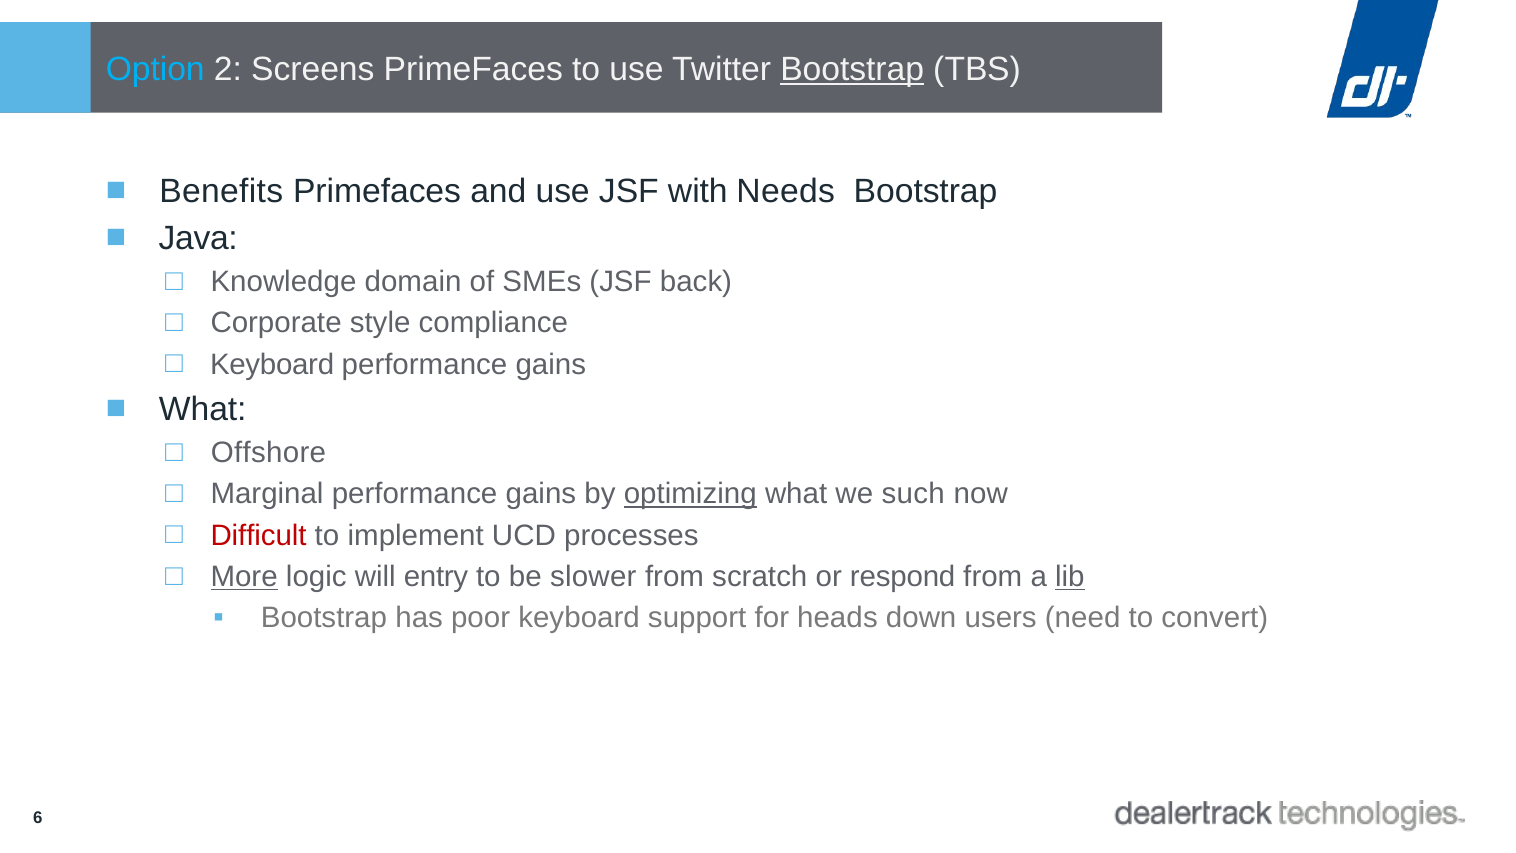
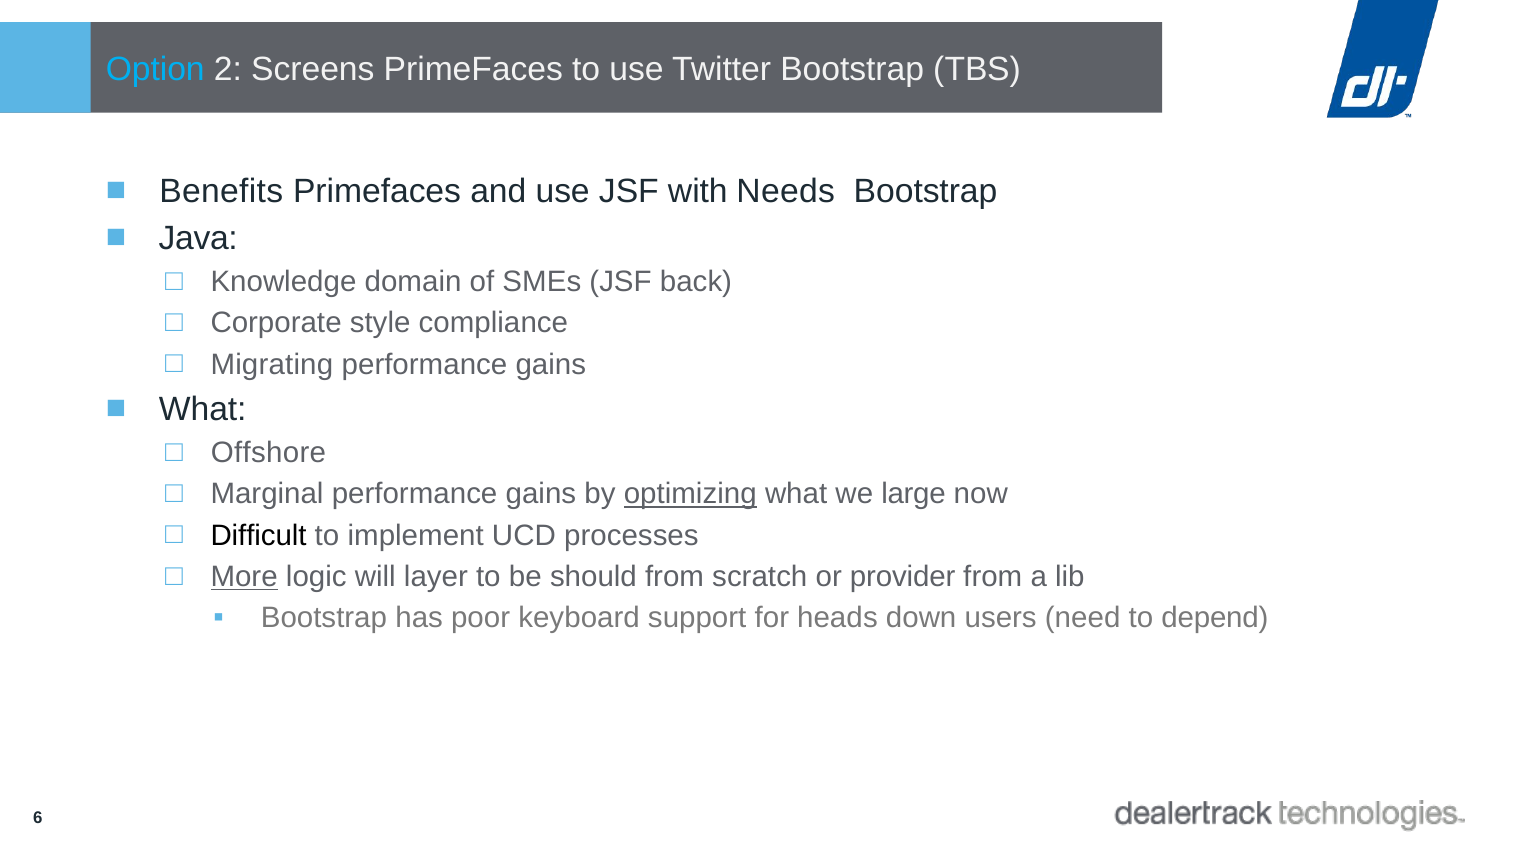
Bootstrap underline: present -> none (852, 70)
Keyboard: Keyboard -> Migrating (272, 364)
such: such -> large (914, 494)
Difficult colour: red -> black (259, 535)
entry: entry -> layer (436, 577)
slower: slower -> should (593, 577)
respond: respond -> provider (903, 577)
lib underline: present -> none (1070, 577)
convert: convert -> depend (1215, 618)
